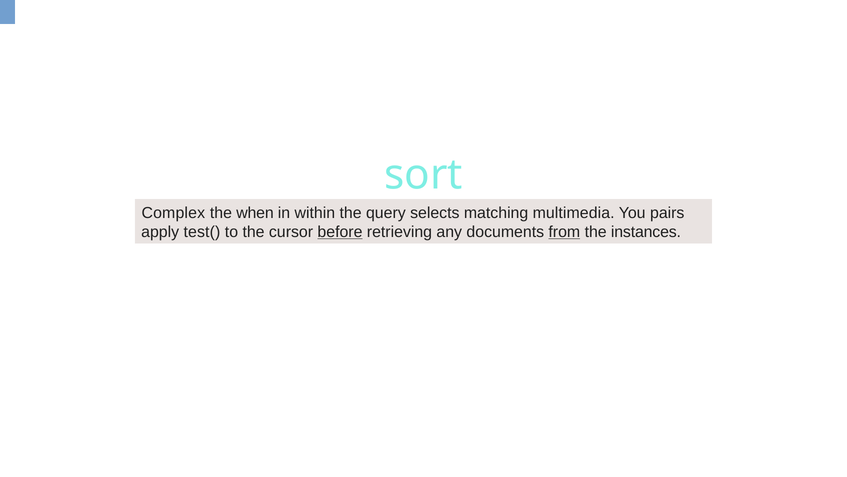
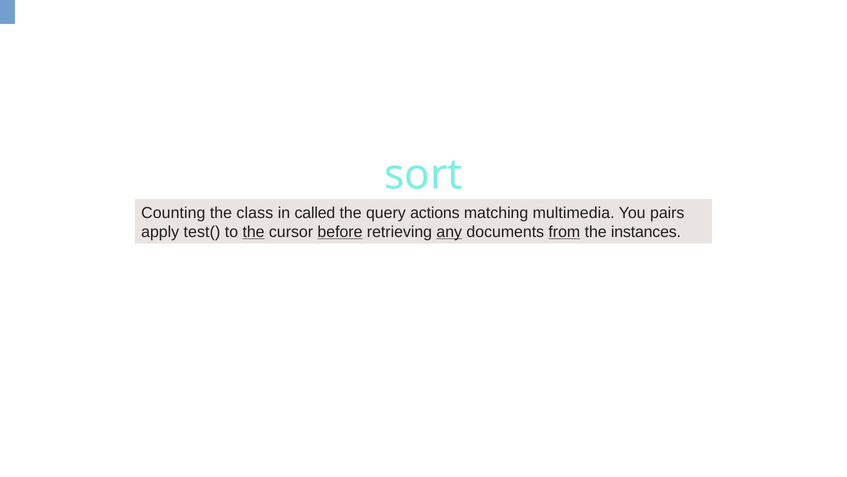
Complex: Complex -> Counting (173, 213)
when: when -> class (255, 213)
within: within -> called (315, 213)
selects: selects -> actions (435, 213)
the underline: none -> present (254, 232)
any underline: none -> present (449, 232)
